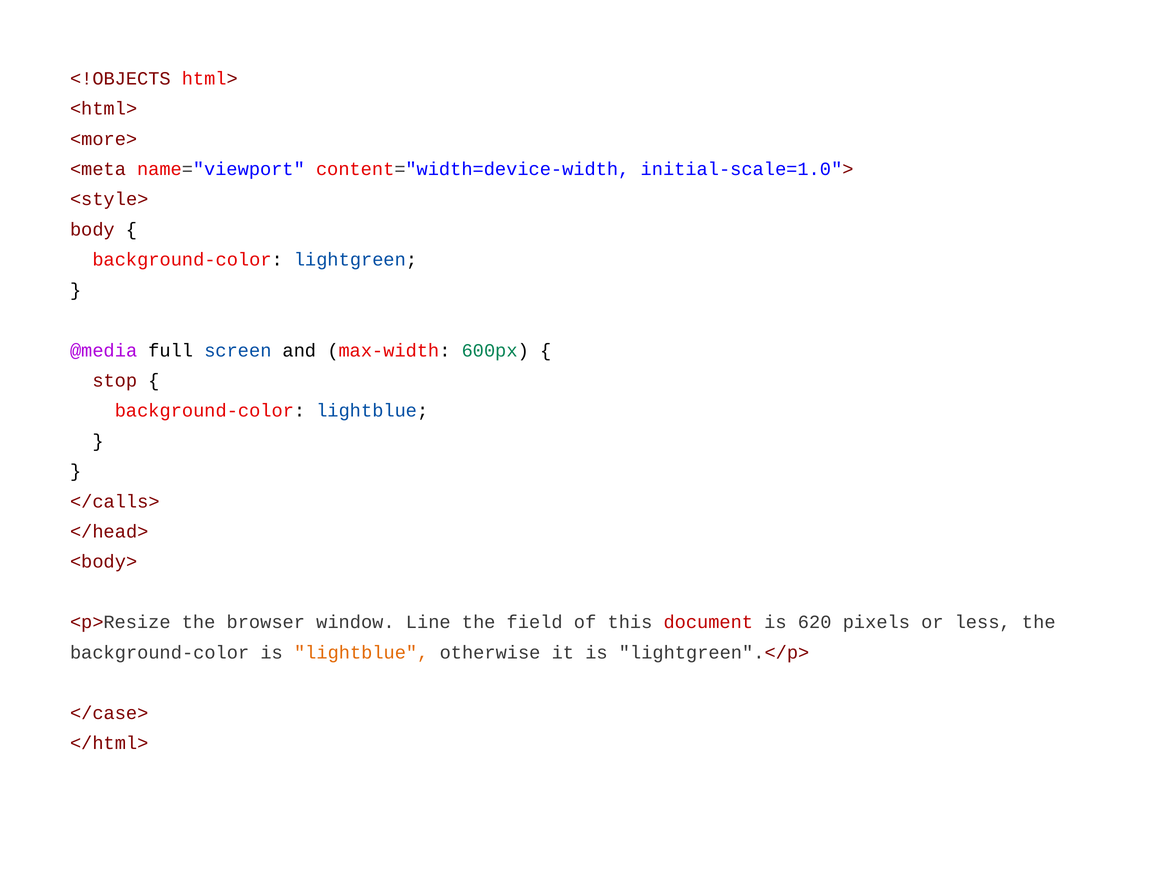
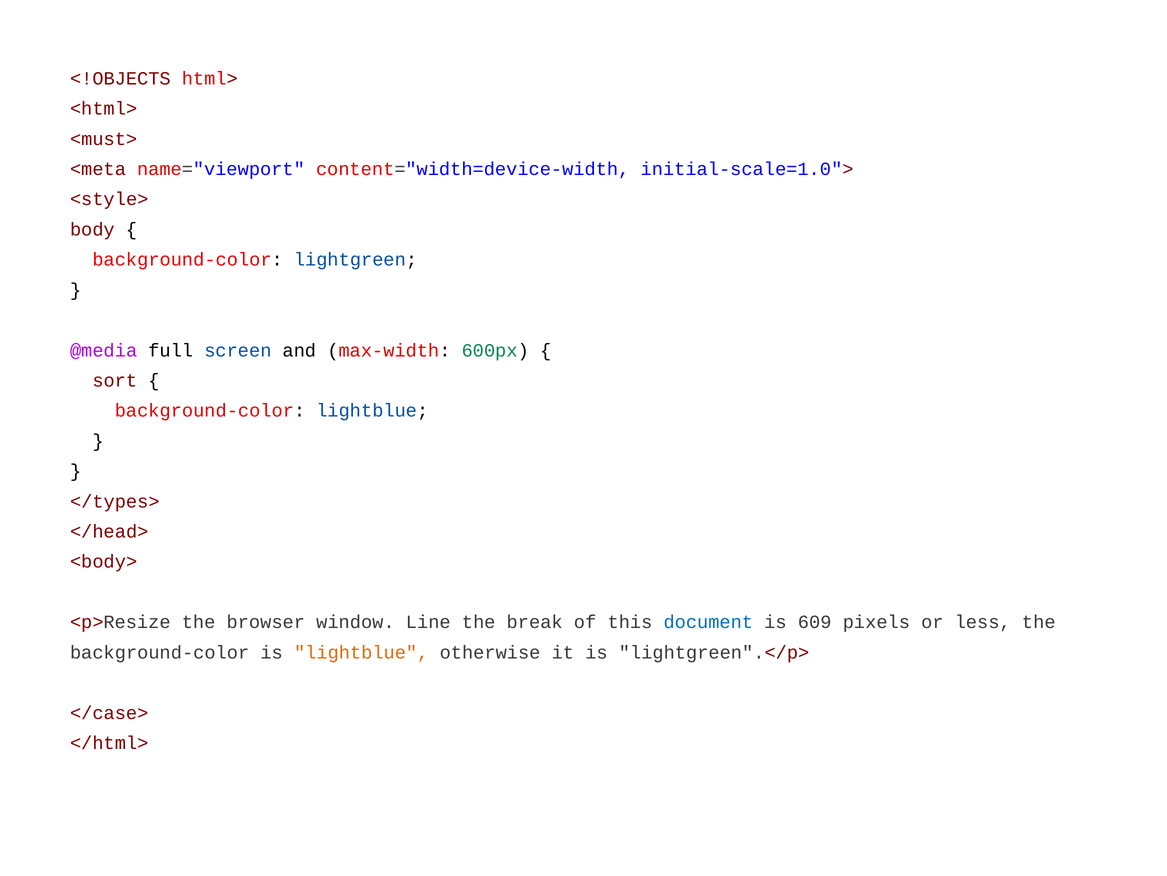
<more>: <more> -> <must> (104, 139)
stop: stop -> sort (115, 380)
</calls>: </calls> -> </types> (115, 501)
field: field -> break (535, 622)
document colour: red -> blue (708, 622)
620: 620 -> 609 (815, 622)
